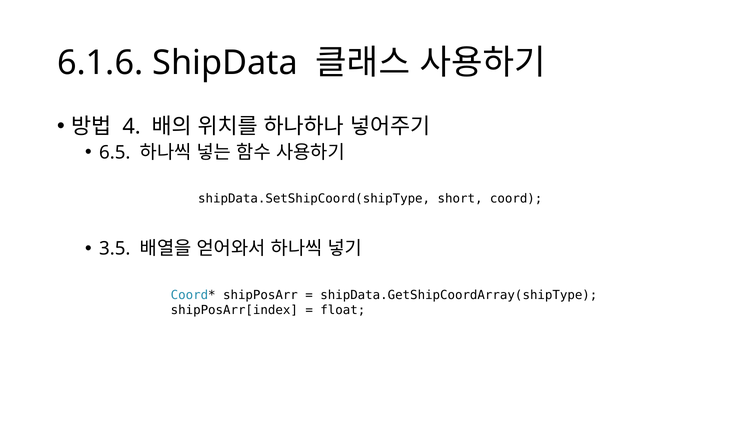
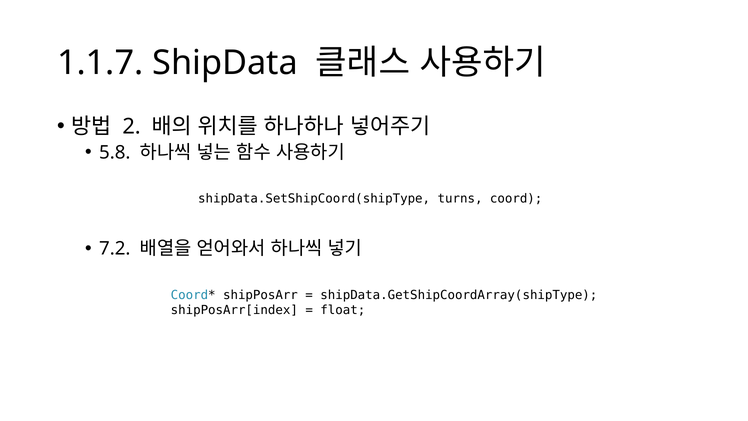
6.1.6: 6.1.6 -> 1.1.7 (100, 63)
4: 4 -> 2 (132, 126)
6.5: 6.5 -> 5.8 (115, 152)
short: short -> turns (460, 199)
3.5: 3.5 -> 7.2 (115, 249)
